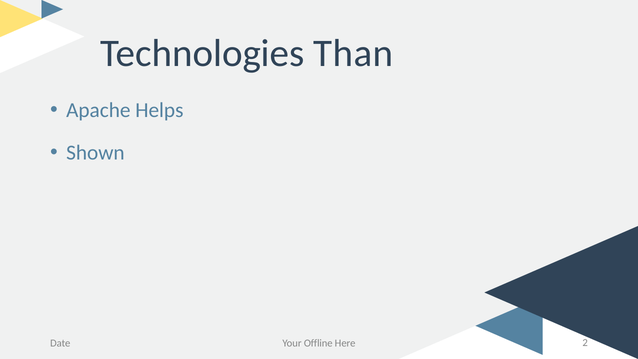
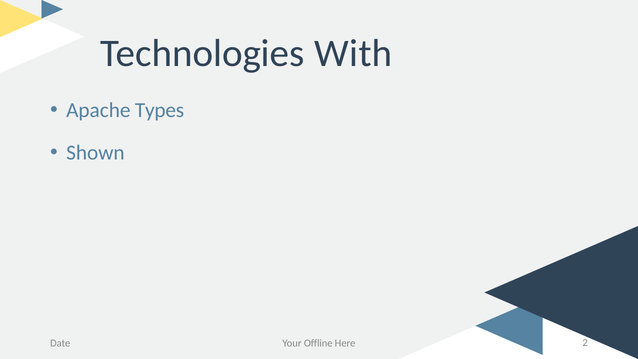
Than: Than -> With (353, 54)
Helps: Helps -> Types (159, 110)
